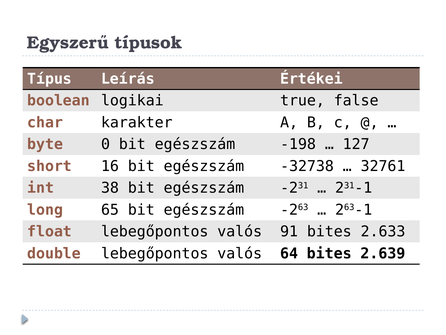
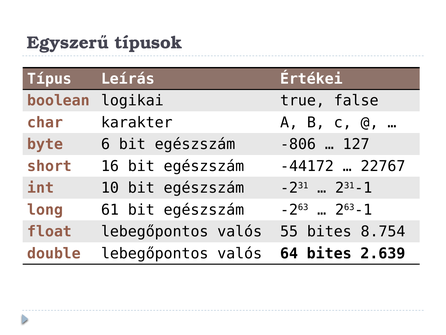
0: 0 -> 6 (105, 144)
-198: -198 -> -806 (298, 144)
-32738: -32738 -> -44172 (307, 166)
32761: 32761 -> 22767 (383, 166)
38: 38 -> 10 (110, 188)
65: 65 -> 61 (110, 209)
91: 91 -> 55 (289, 231)
2.633: 2.633 -> 8.754 (383, 231)
